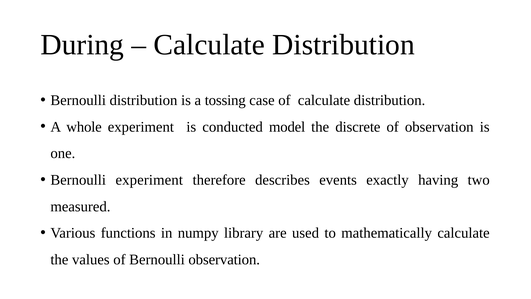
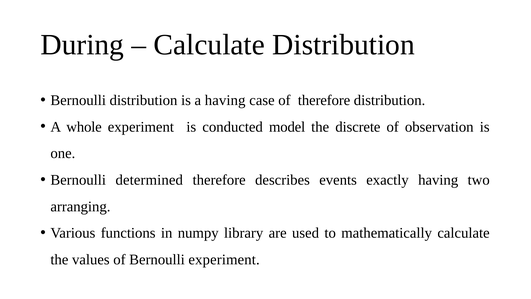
a tossing: tossing -> having (225, 100)
of calculate: calculate -> therefore (324, 100)
Bernoulli experiment: experiment -> determined (149, 180)
measured: measured -> arranging (80, 206)
Bernoulli observation: observation -> experiment (224, 259)
